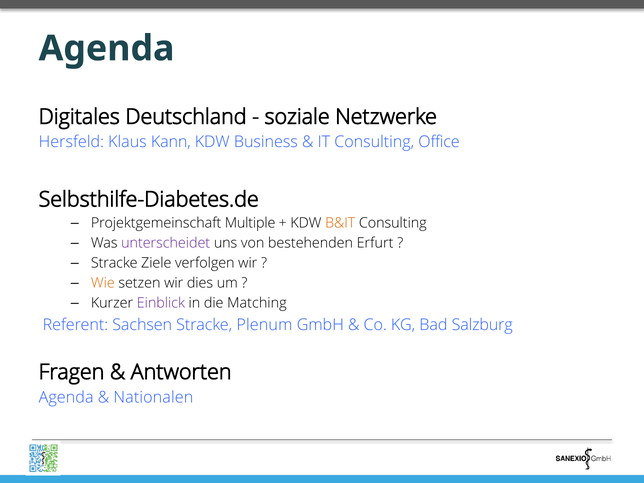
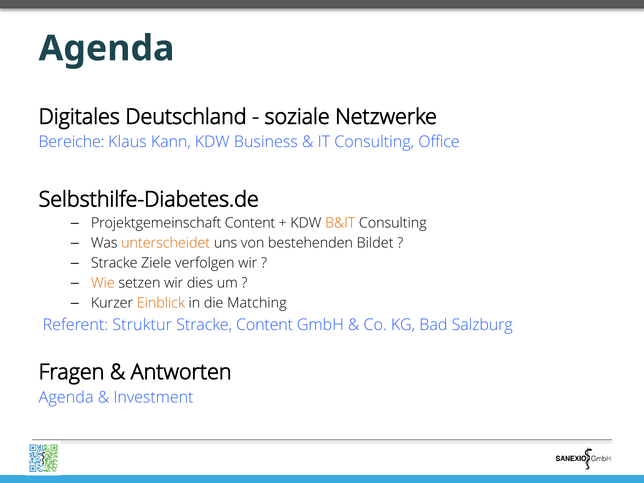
Hersfeld: Hersfeld -> Bereiche (71, 142)
Projektgemeinschaft Multiple: Multiple -> Content (250, 223)
unterscheidet colour: purple -> orange (166, 243)
Erfurt: Erfurt -> Bildet (375, 243)
Einblick colour: purple -> orange (161, 303)
Sachsen: Sachsen -> Struktur (142, 325)
Stracke Plenum: Plenum -> Content (265, 325)
Nationalen: Nationalen -> Investment (153, 397)
